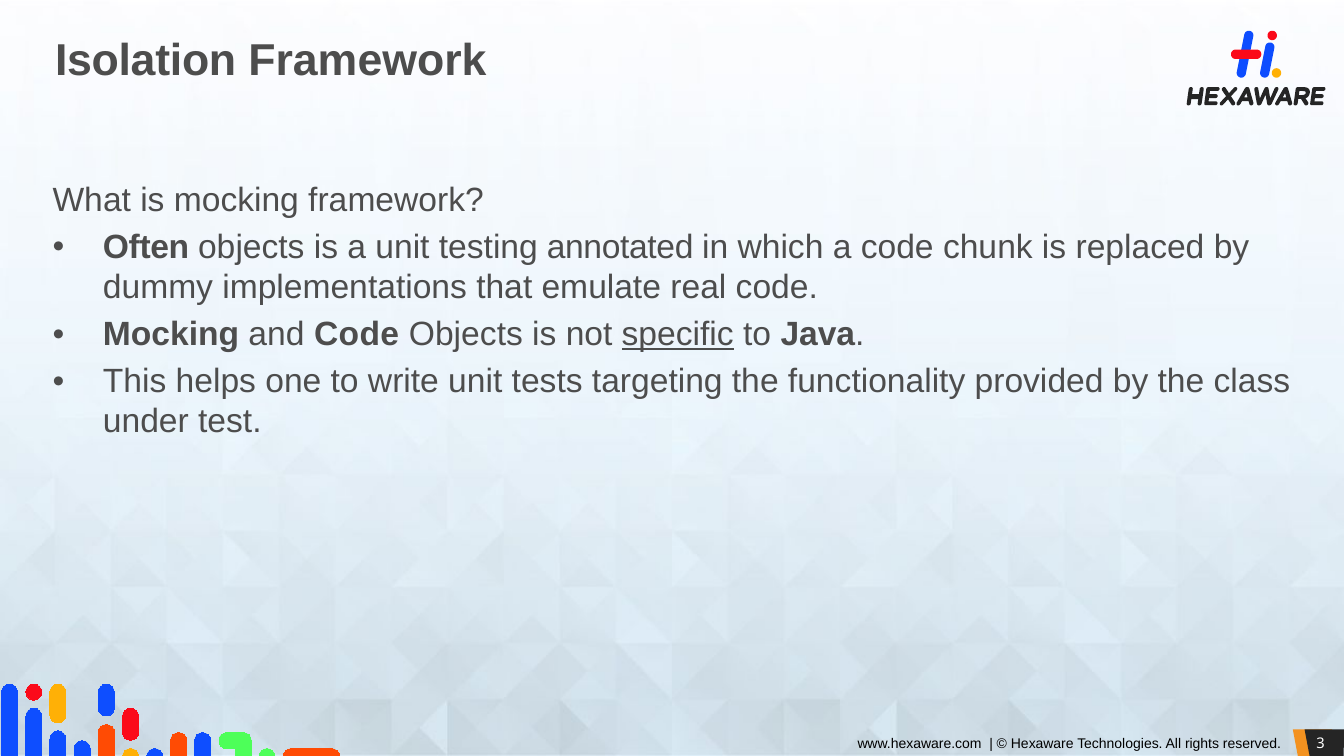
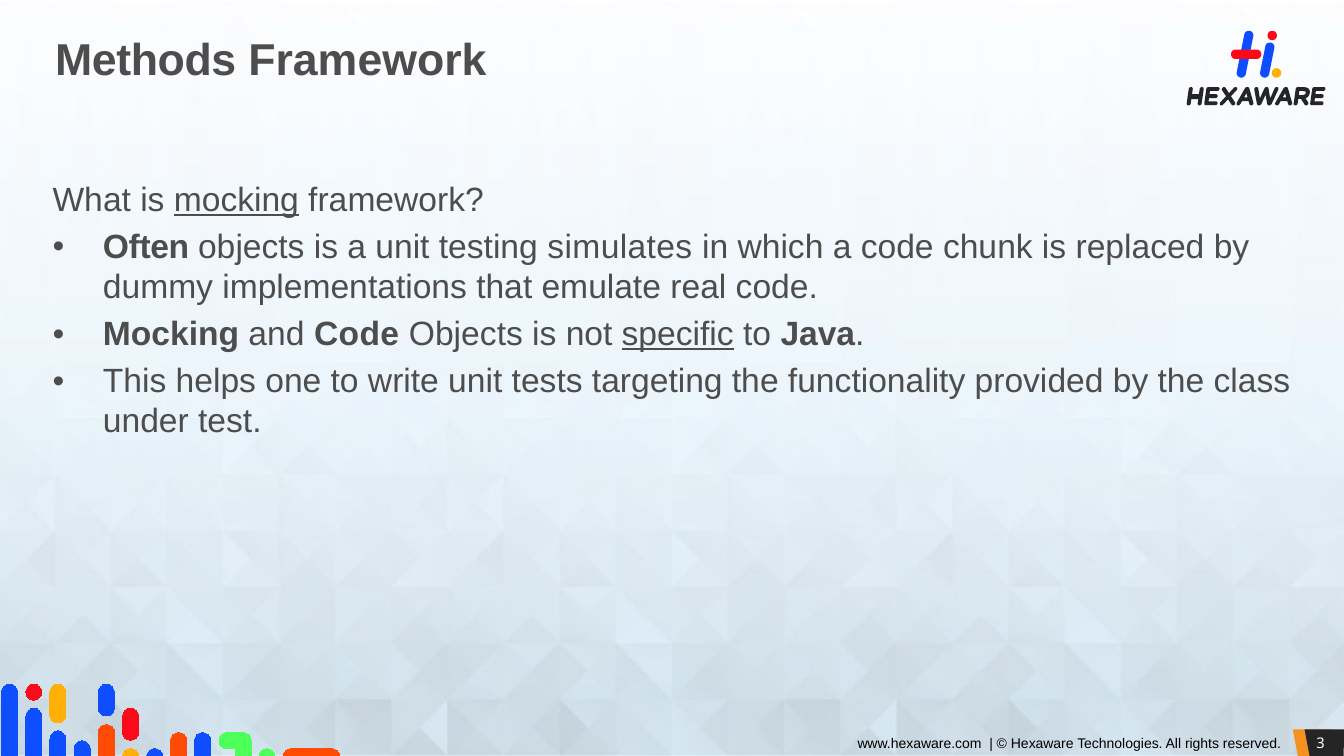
Isolation: Isolation -> Methods (146, 61)
mocking underline: none -> present (236, 200)
annotated: annotated -> simulates (620, 247)
